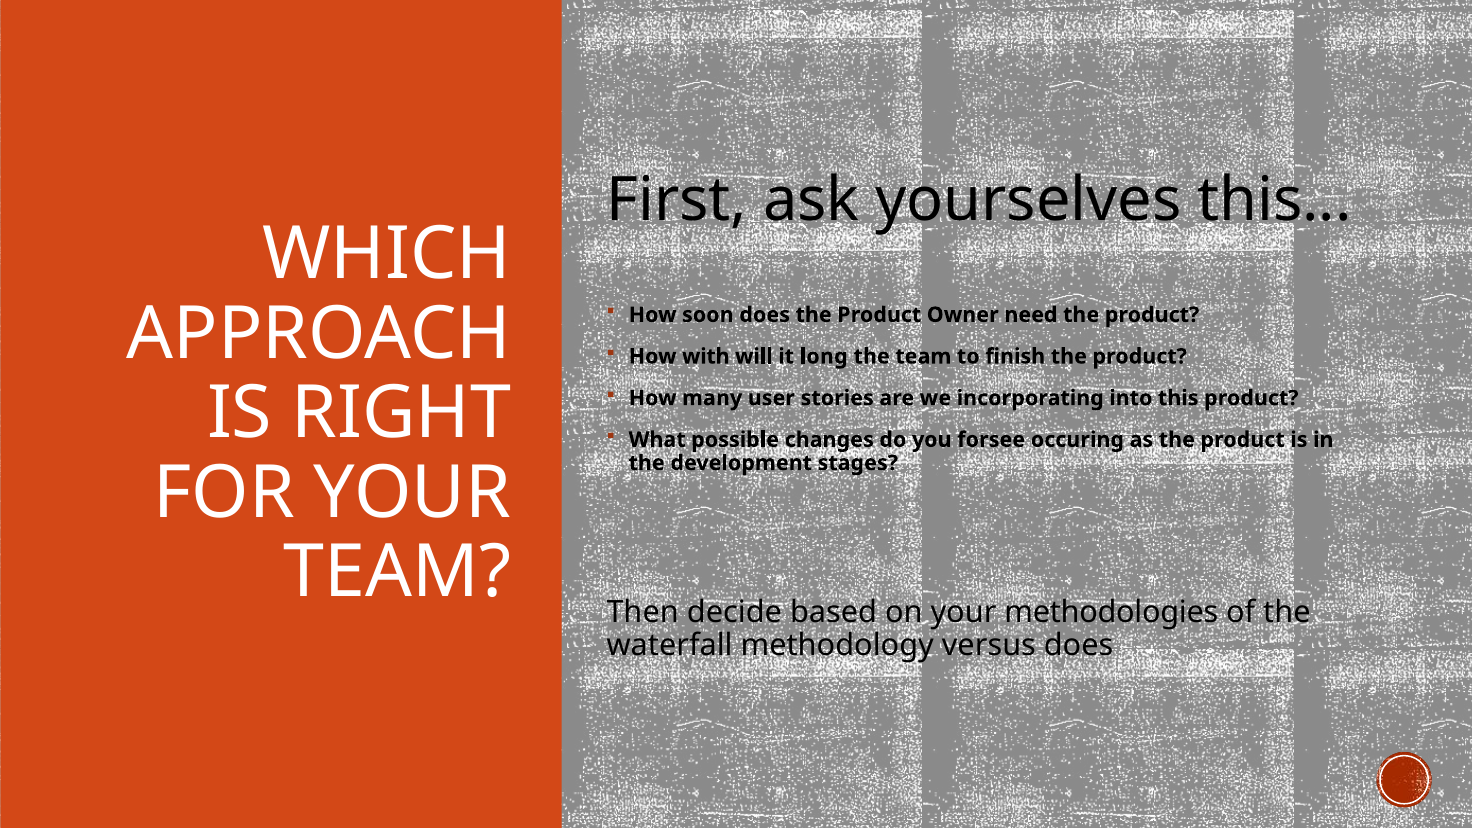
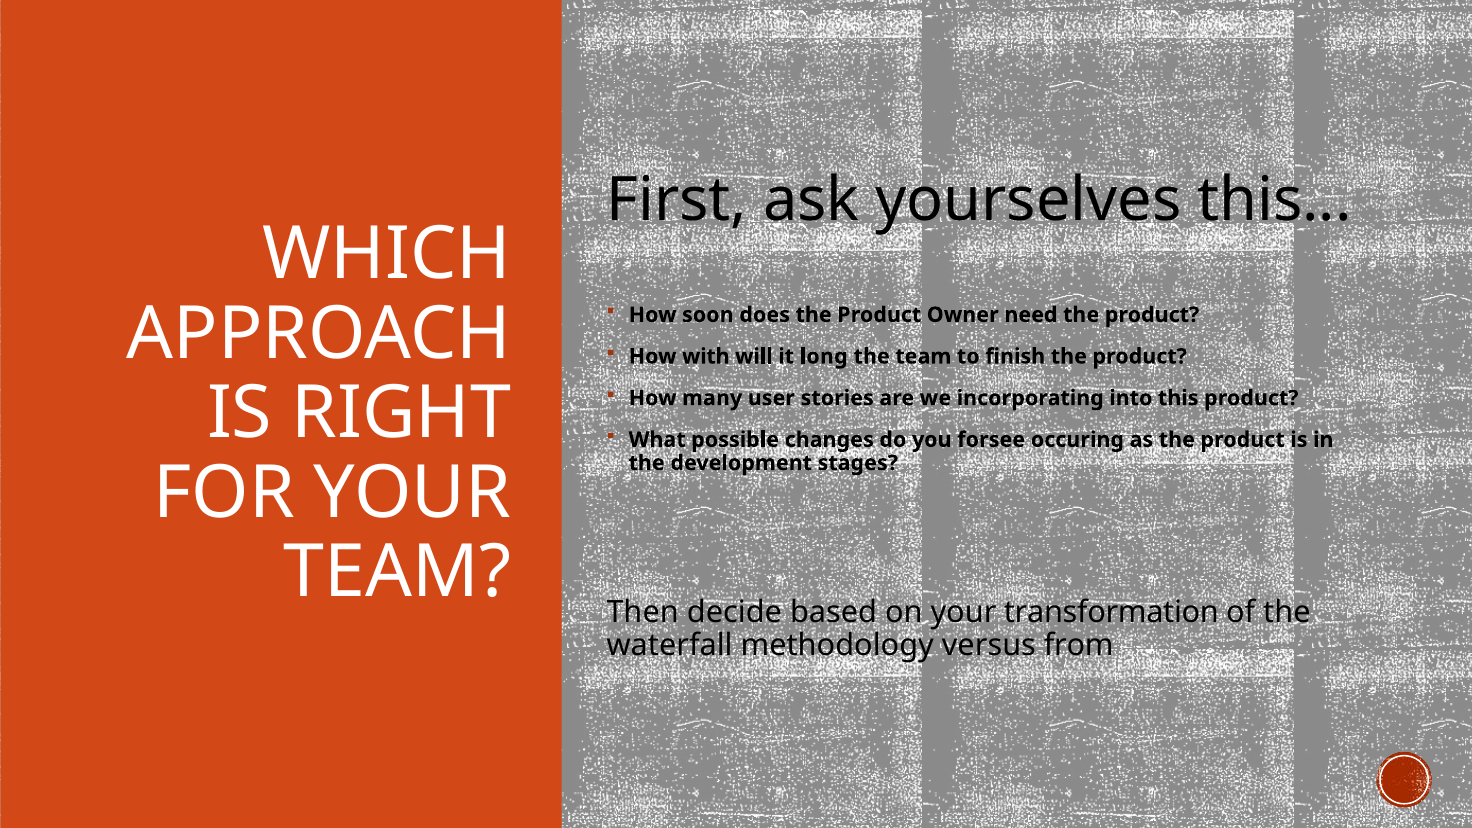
methodologies: methodologies -> transformation (1111, 613)
versus does: does -> from (1079, 646)
